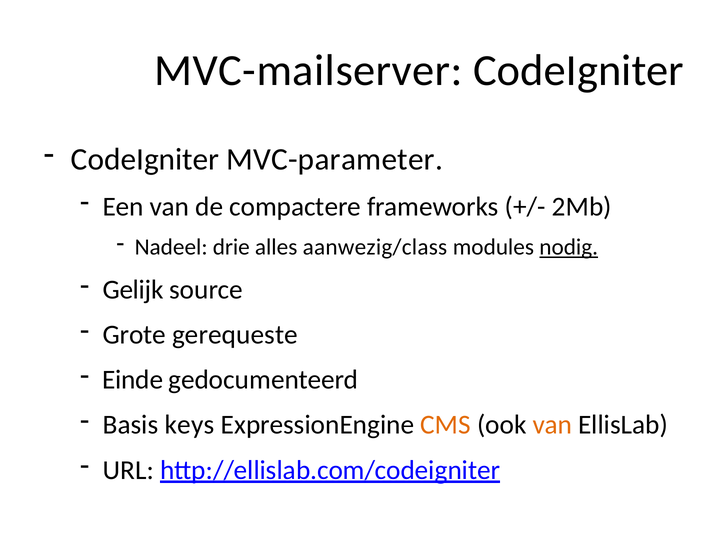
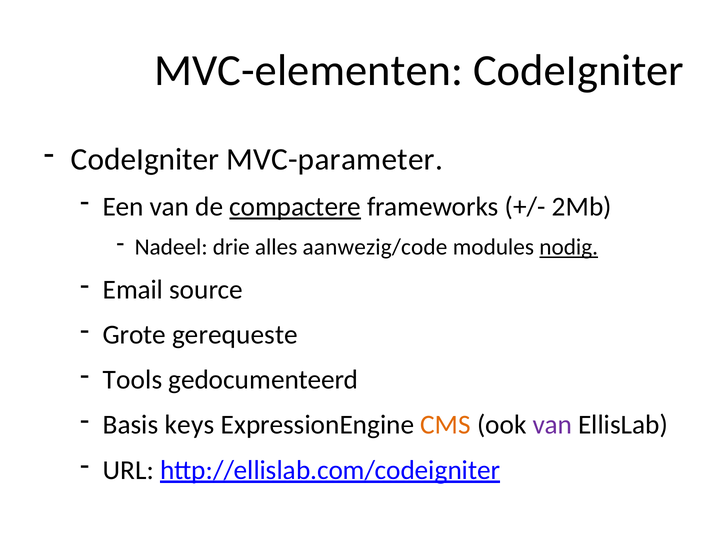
MVC-mailserver: MVC-mailserver -> MVC-elementen (309, 70)
compactere underline: none -> present (295, 207)
aanwezig/class: aanwezig/class -> aanwezig/code (375, 247)
Gelijk: Gelijk -> Email (133, 290)
Einde: Einde -> Tools (133, 380)
van colour: orange -> purple (552, 425)
